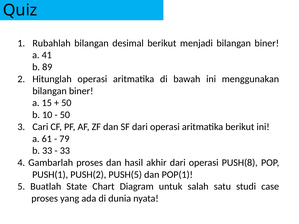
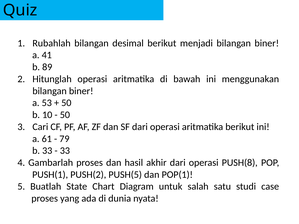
15: 15 -> 53 (47, 103)
